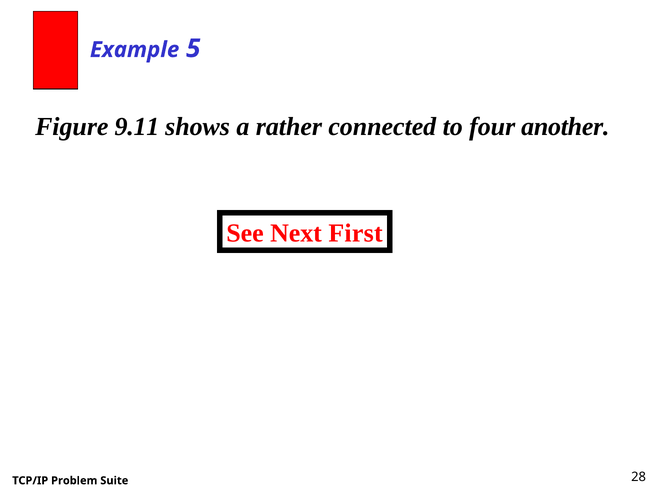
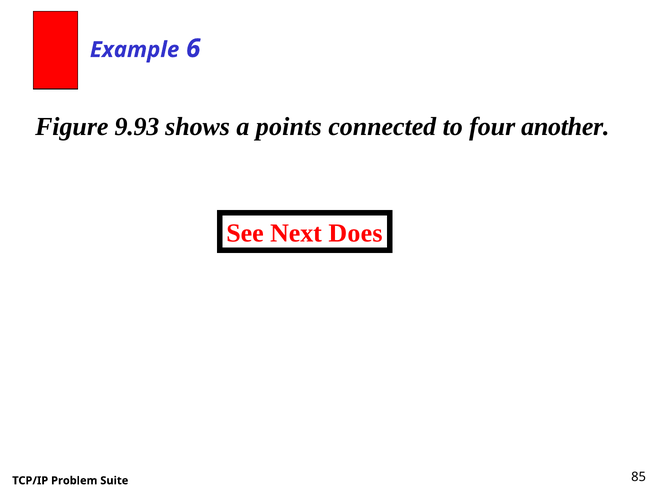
5: 5 -> 6 (193, 48)
9.11: 9.11 -> 9.93 (137, 126)
rather: rather -> points (289, 126)
First: First -> Does (356, 233)
28: 28 -> 85 (639, 476)
